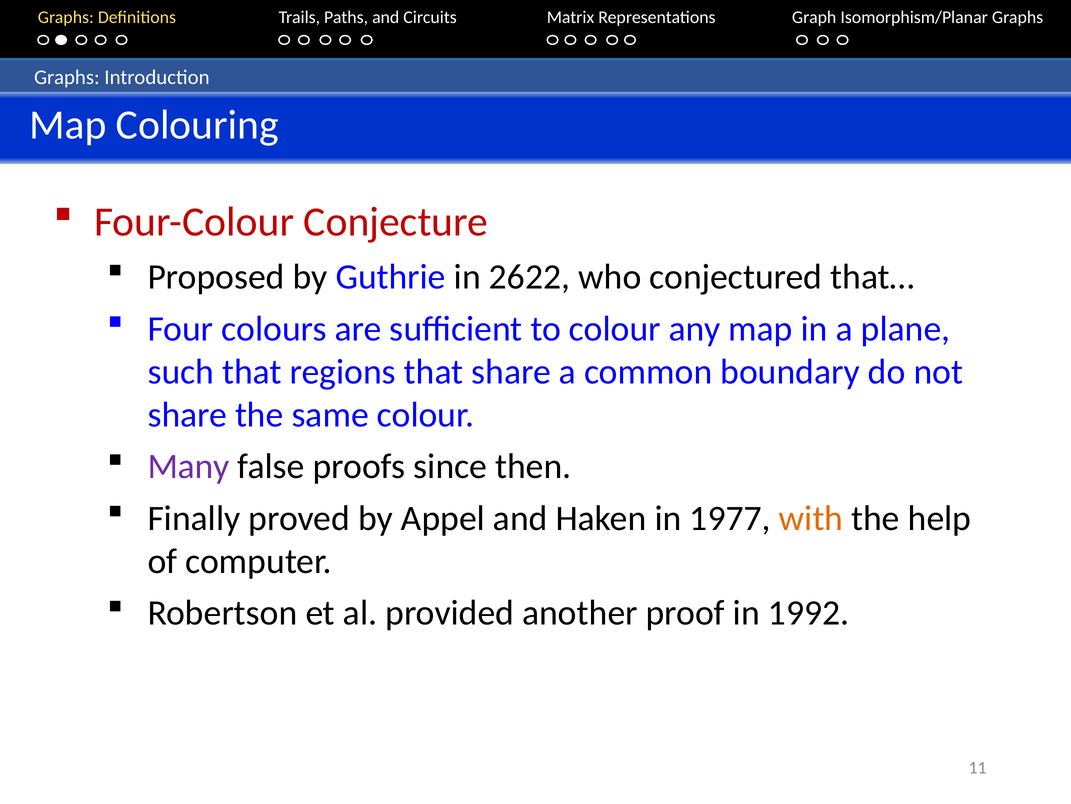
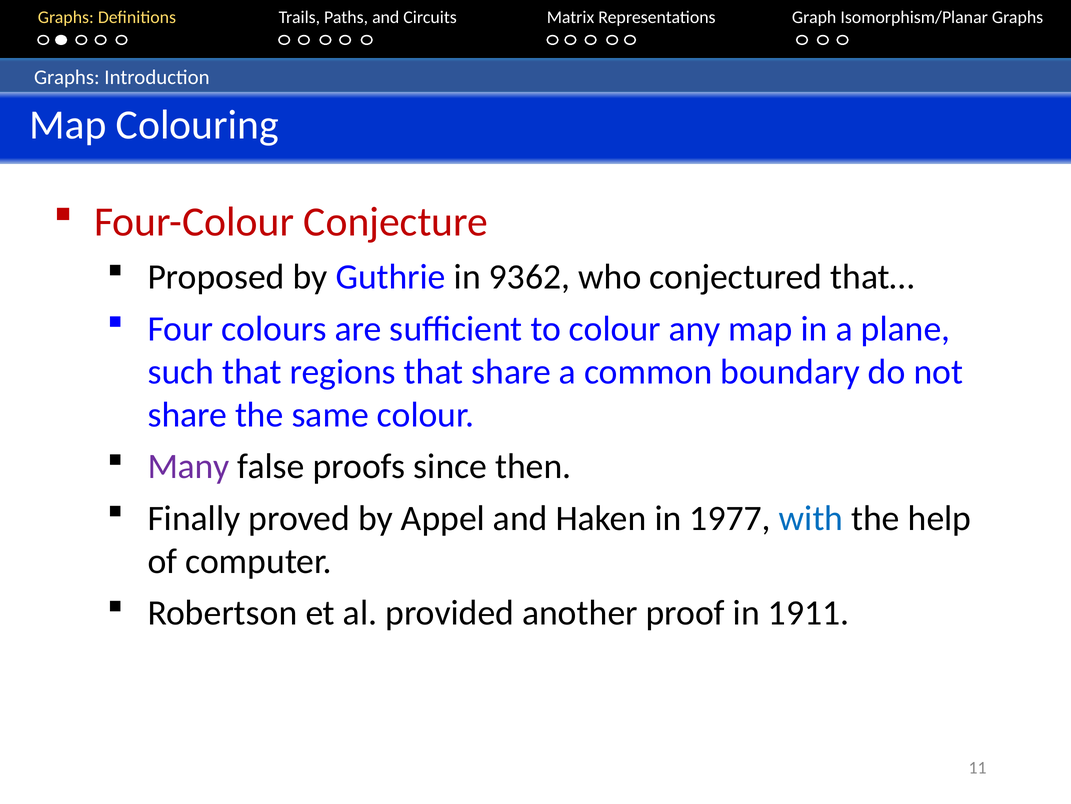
2622: 2622 -> 9362 (529, 277)
with colour: orange -> blue (811, 518)
1992: 1992 -> 1911 (809, 613)
